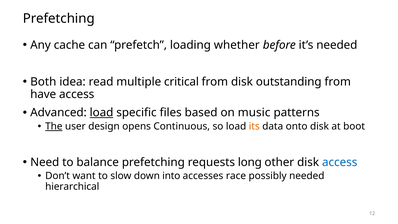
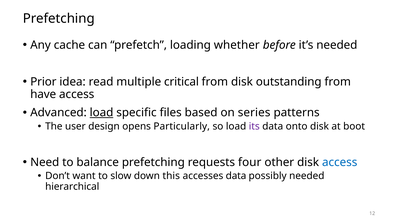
Both: Both -> Prior (43, 82)
music: music -> series (254, 113)
The underline: present -> none (54, 126)
Continuous: Continuous -> Particularly (182, 126)
its colour: orange -> purple (254, 126)
long: long -> four (250, 162)
into: into -> this (171, 176)
accesses race: race -> data (236, 176)
